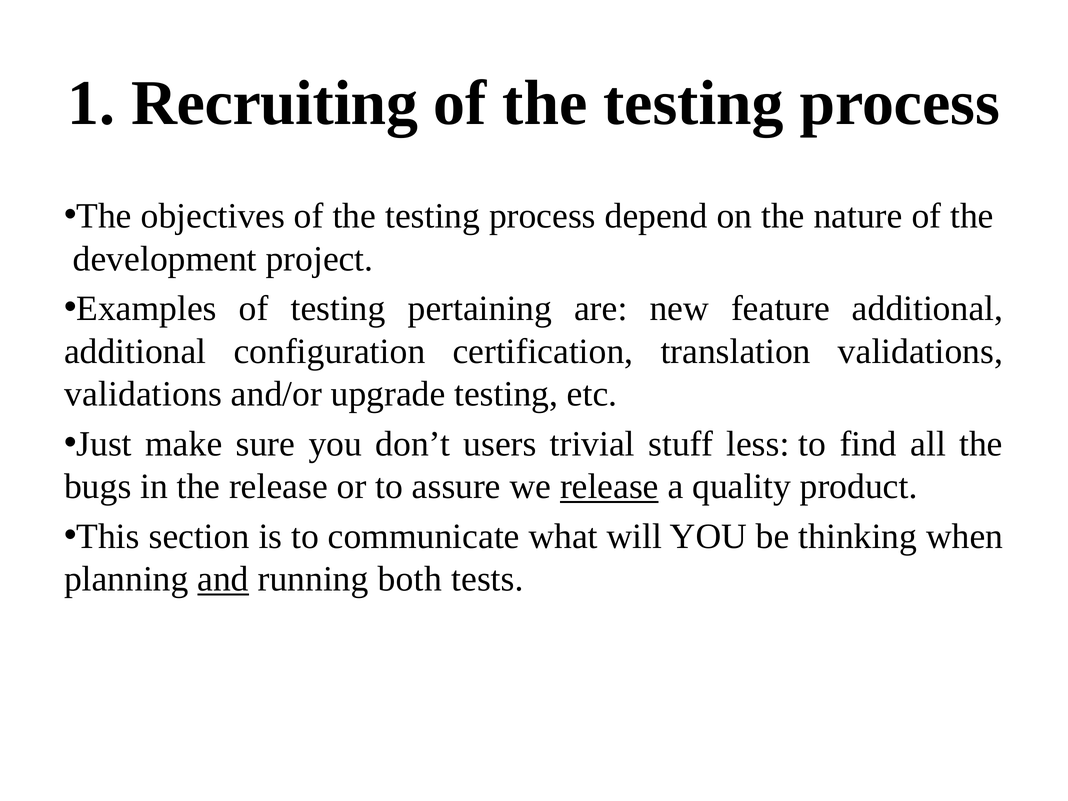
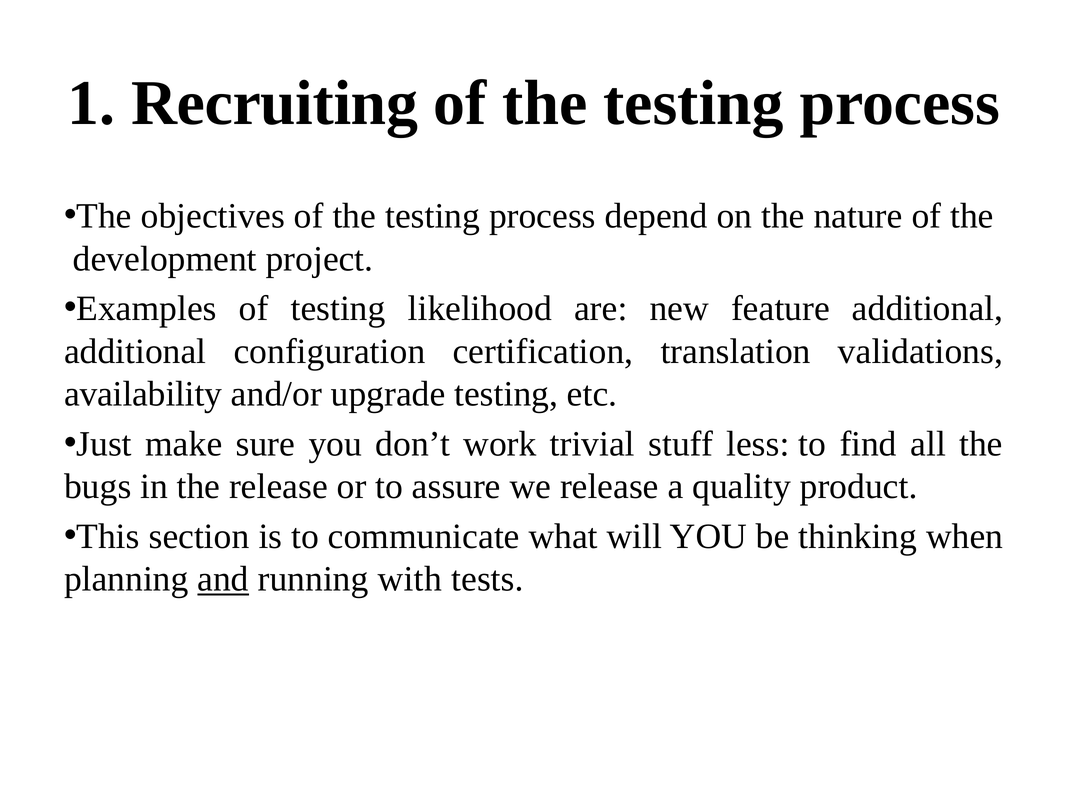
pertaining: pertaining -> likelihood (480, 309)
validations: validations -> availability (143, 394)
users: users -> work (500, 444)
release underline: present -> none (609, 487)
both: both -> with (410, 579)
